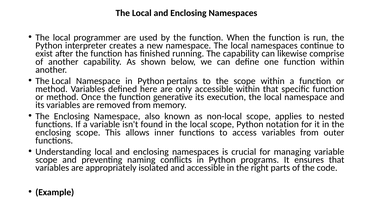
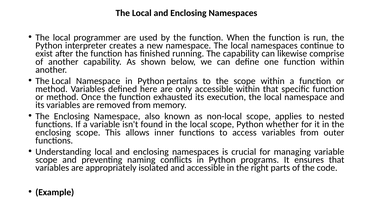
generative: generative -> exhausted (173, 97)
notation: notation -> whether (282, 124)
